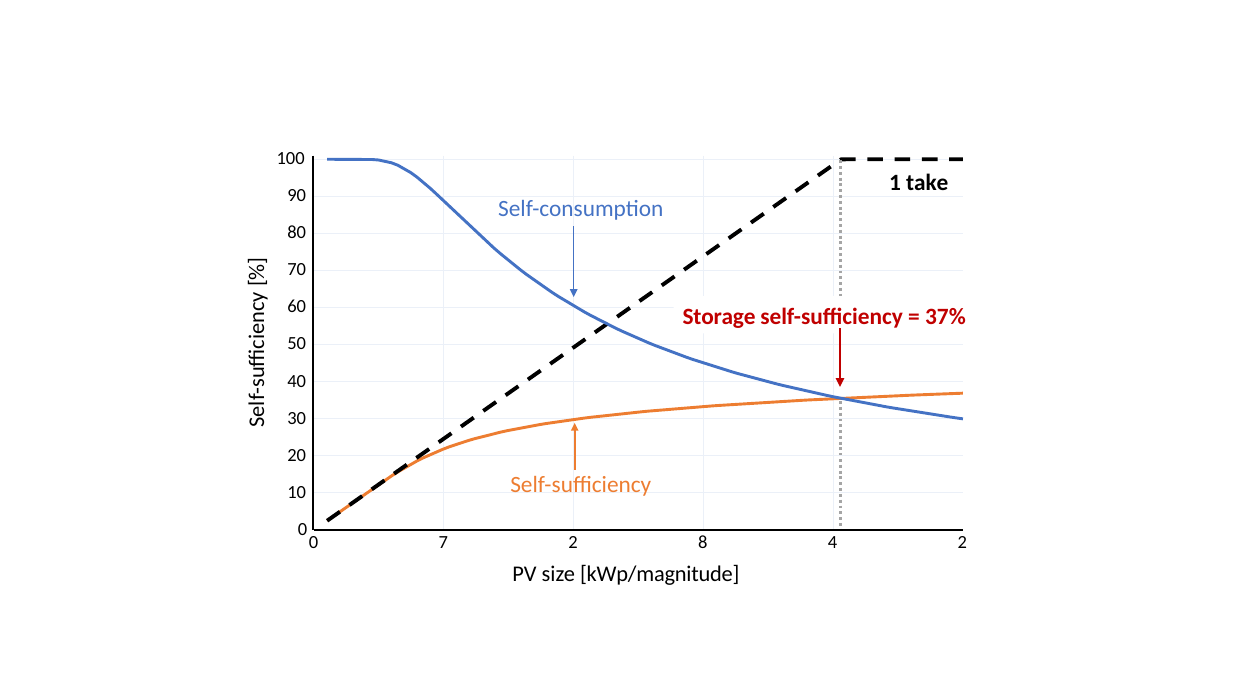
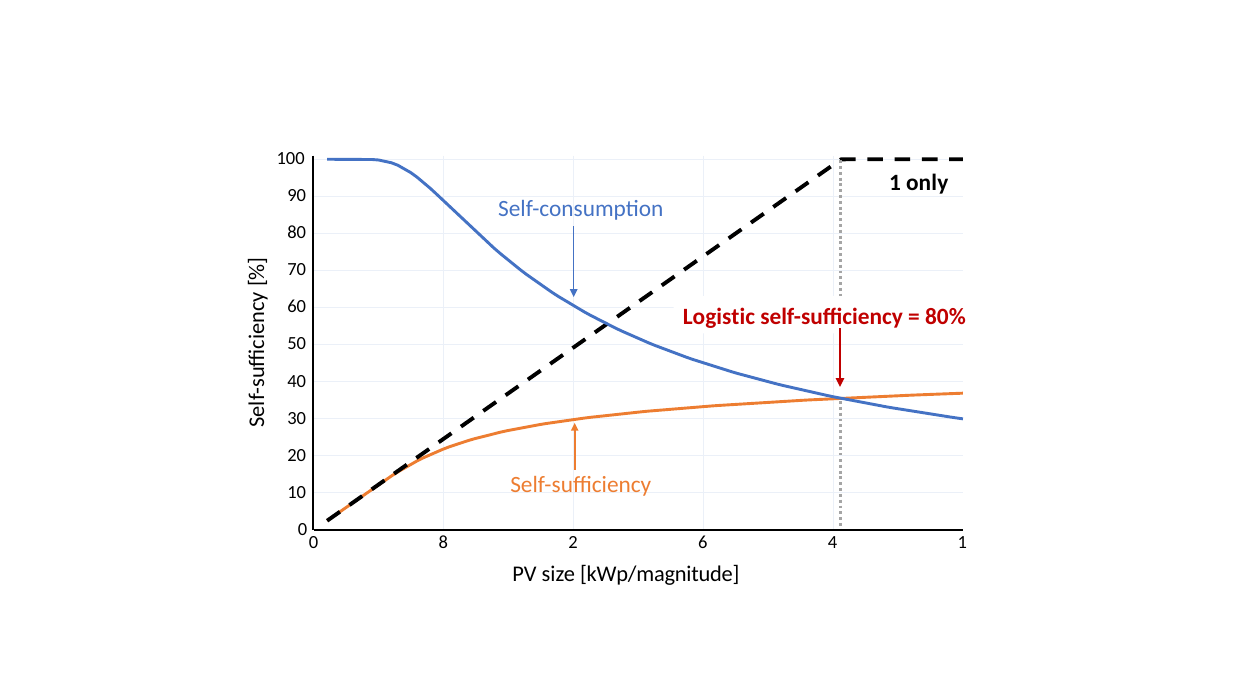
take: take -> only (927, 183)
Storage: Storage -> Logistic (719, 316)
37%: 37% -> 80% (945, 316)
7: 7 -> 8 (443, 542)
8: 8 -> 6 (703, 542)
4 2: 2 -> 1 (962, 542)
